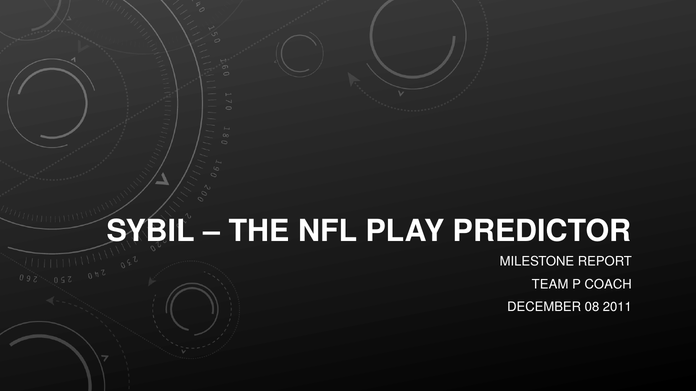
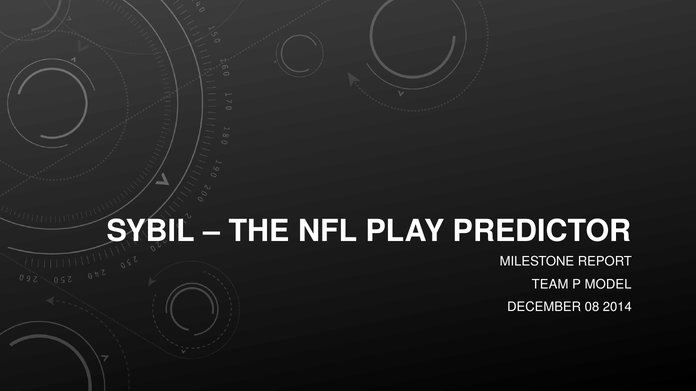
COACH: COACH -> MODEL (608, 285)
2011: 2011 -> 2014 (617, 308)
